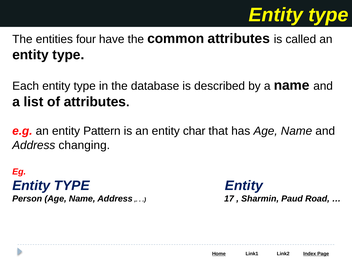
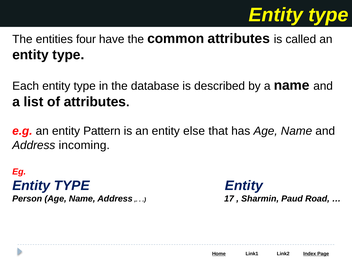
char: char -> else (194, 131)
changing: changing -> incoming (84, 145)
